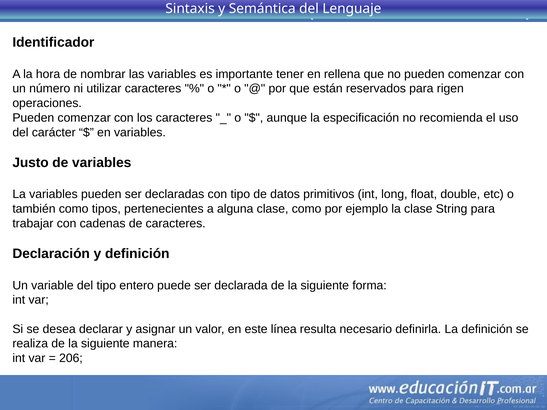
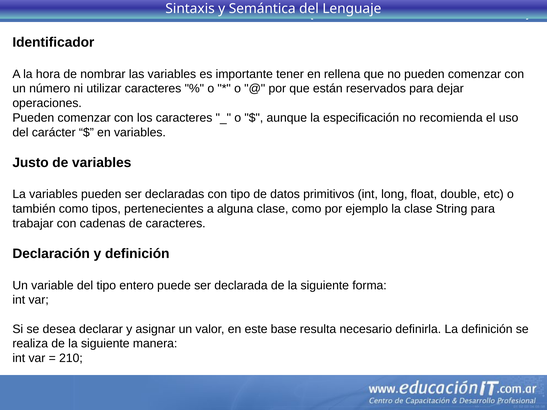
rigen: rigen -> dejar (450, 89)
línea: línea -> base (284, 329)
206: 206 -> 210 (71, 358)
